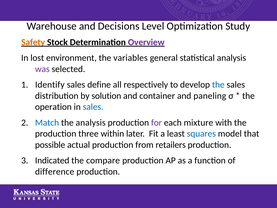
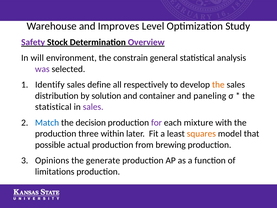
Decisions: Decisions -> Improves (119, 26)
Safety colour: orange -> purple (33, 42)
lost: lost -> will (37, 58)
variables: variables -> constrain (131, 58)
the colour: blue -> orange (218, 85)
operation: operation -> statistical (53, 107)
sales colour: blue -> purple (93, 107)
the analysis: analysis -> decision (91, 122)
squares colour: blue -> orange (201, 134)
retailers: retailers -> brewing (171, 145)
Indicated: Indicated -> Opinions (52, 160)
compare: compare -> generate (103, 160)
difference: difference -> limitations (55, 171)
